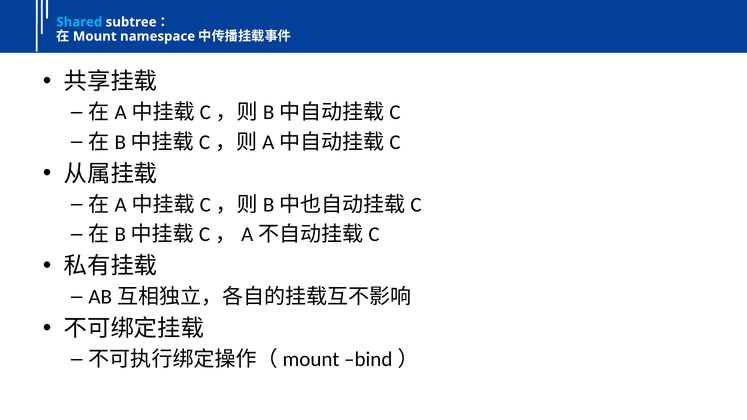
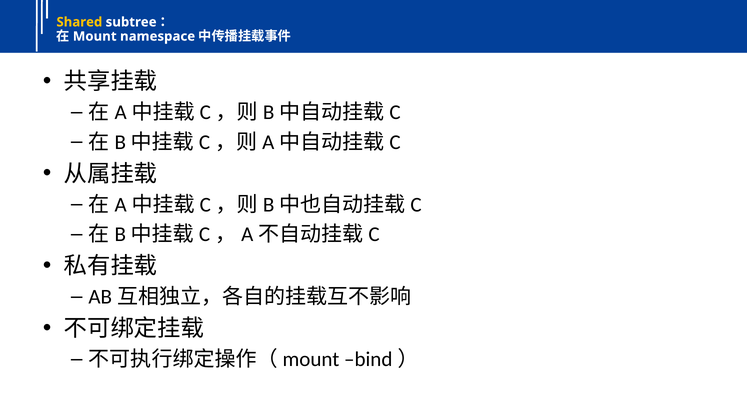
Shared colour: light blue -> yellow (79, 22)
